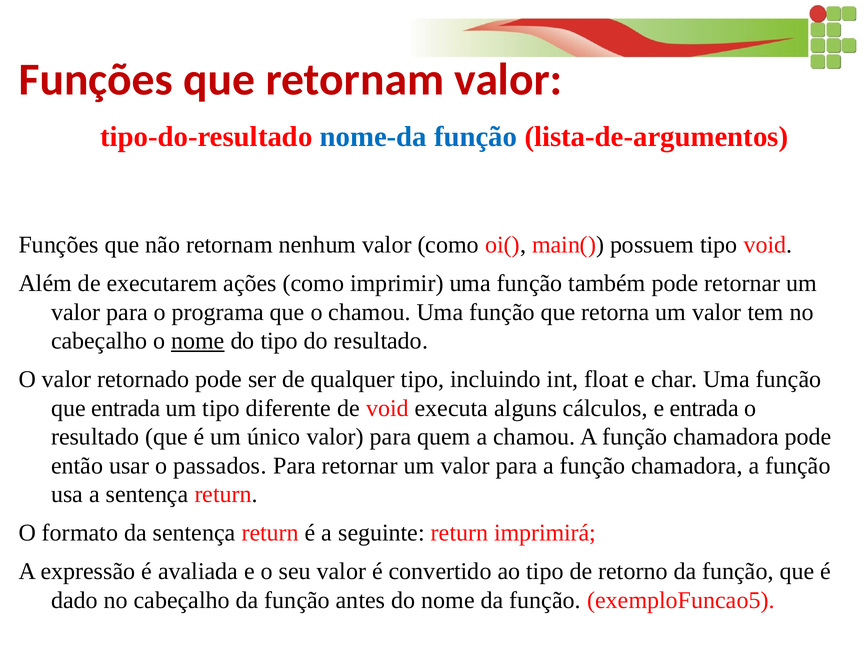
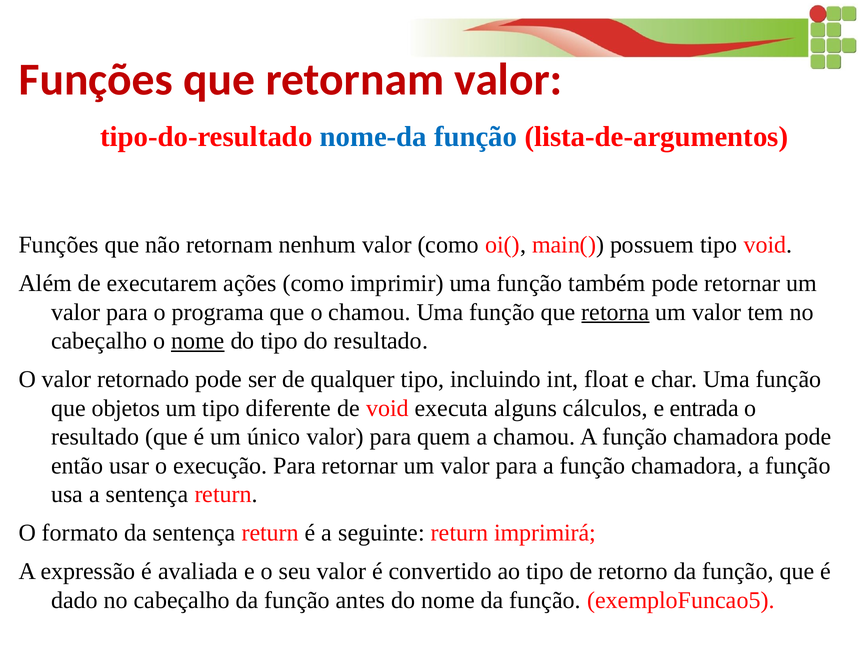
retorna underline: none -> present (615, 312)
que entrada: entrada -> objetos (126, 408)
passados: passados -> execução (220, 466)
